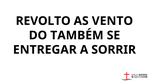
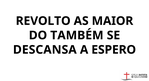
VENTO: VENTO -> MAIOR (112, 21)
ENTREGAR: ENTREGAR -> DESCANSA (45, 50)
SORRIR: SORRIR -> ESPERO (114, 50)
